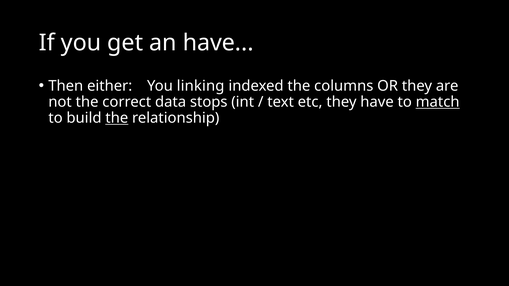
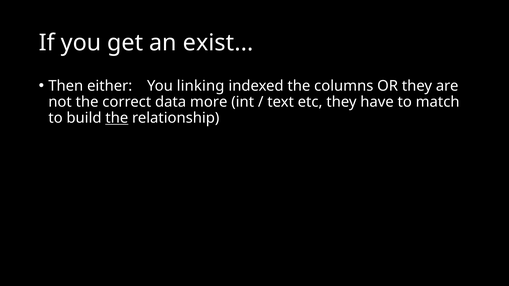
an have: have -> exist (218, 43)
stops: stops -> more (209, 102)
match underline: present -> none (438, 102)
